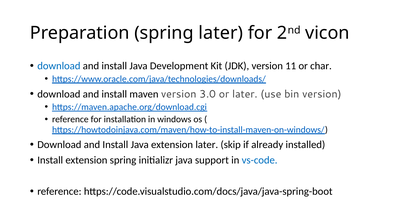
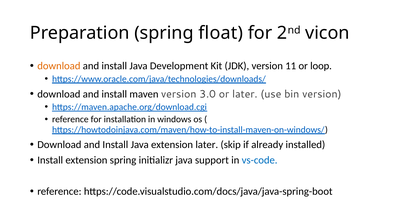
spring later: later -> float (221, 33)
download colour: blue -> orange (59, 66)
char: char -> loop (321, 66)
